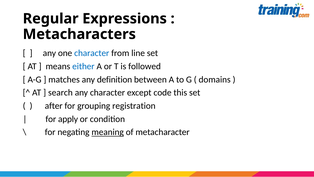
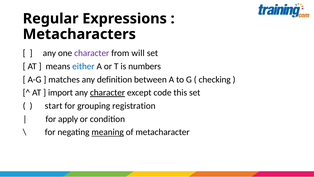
character colour: blue -> purple (92, 53)
line: line -> will (138, 53)
followed: followed -> numbers (145, 66)
domains: domains -> checking (215, 79)
search: search -> import (60, 92)
character underline: none -> present (108, 92)
after: after -> start (54, 106)
